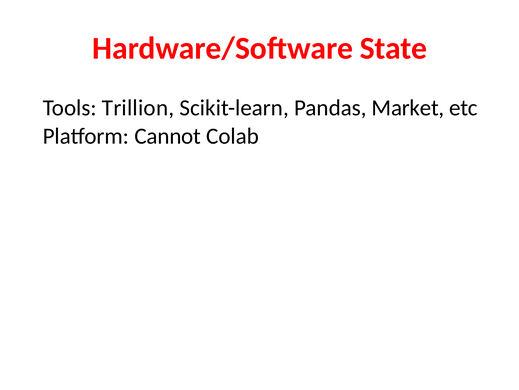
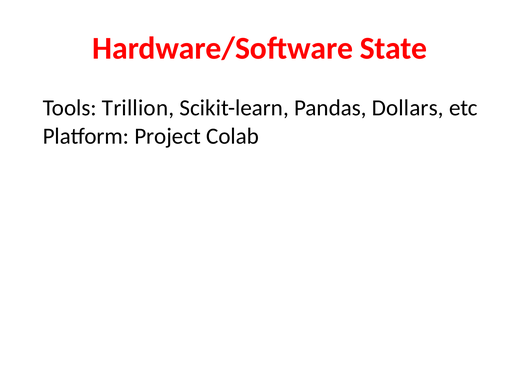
Market: Market -> Dollars (408, 108)
Cannot: Cannot -> Project (168, 136)
